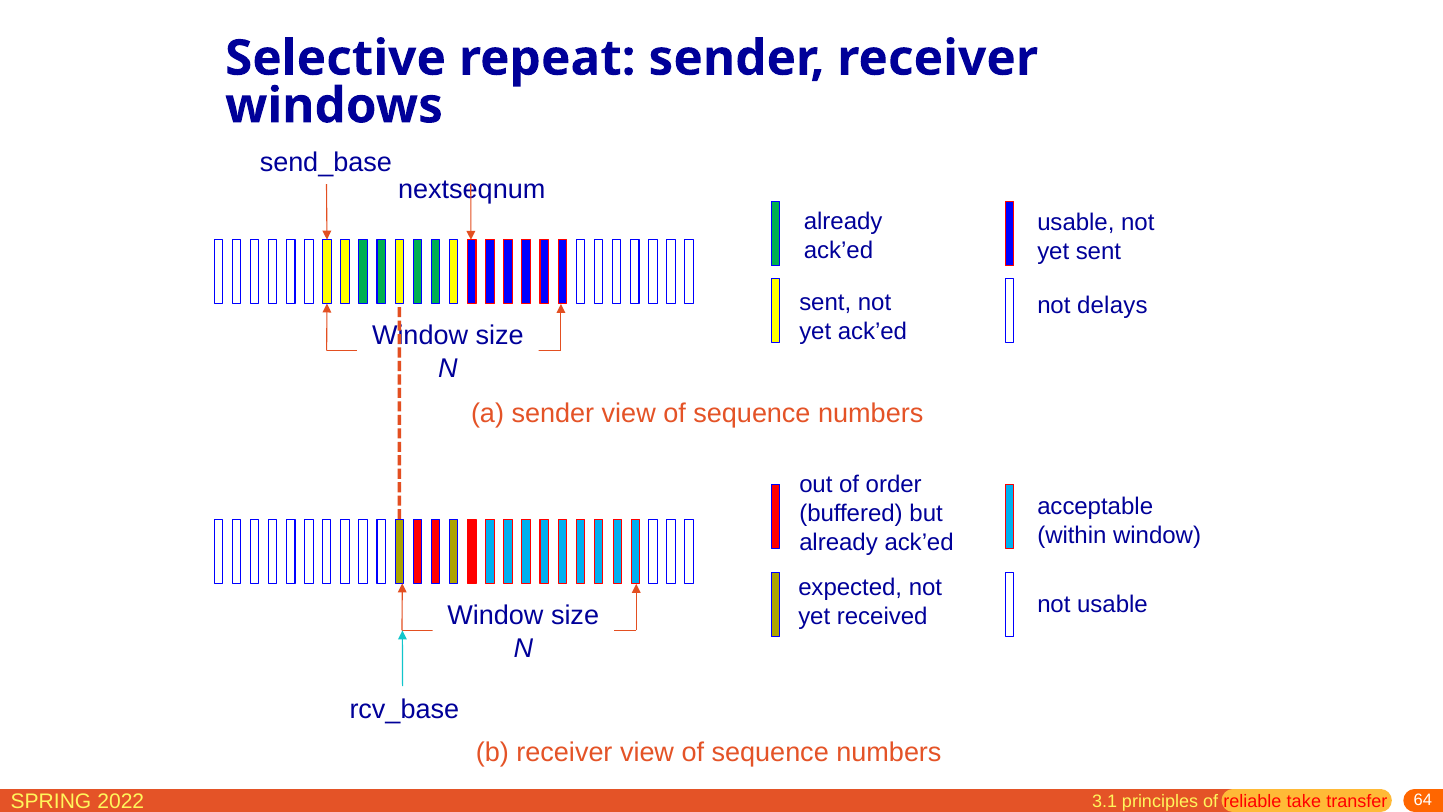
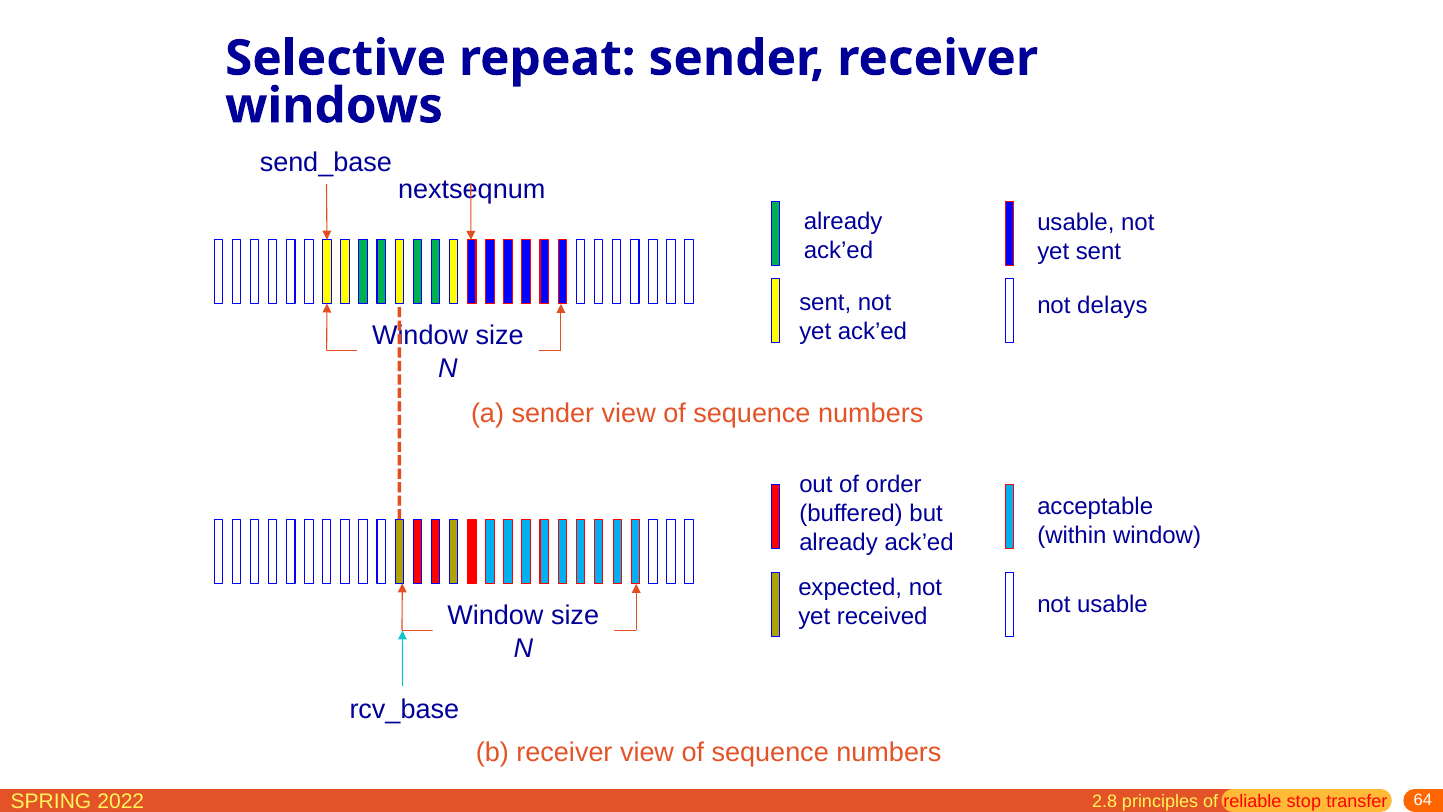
3.1: 3.1 -> 2.8 (1105, 801)
take: take -> stop (1304, 801)
